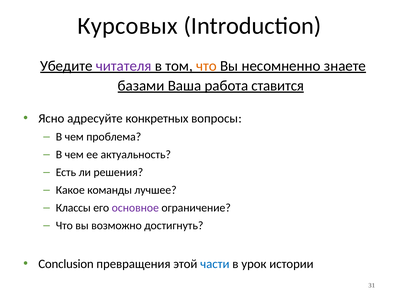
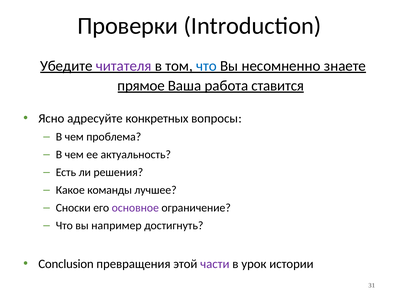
Курсовых: Курсовых -> Проверки (128, 26)
что colour: orange -> blue (206, 66)
базами: базами -> прямое (141, 86)
Классы: Классы -> Сноски (73, 208)
возможно: возможно -> например (116, 226)
части colour: blue -> purple (215, 264)
